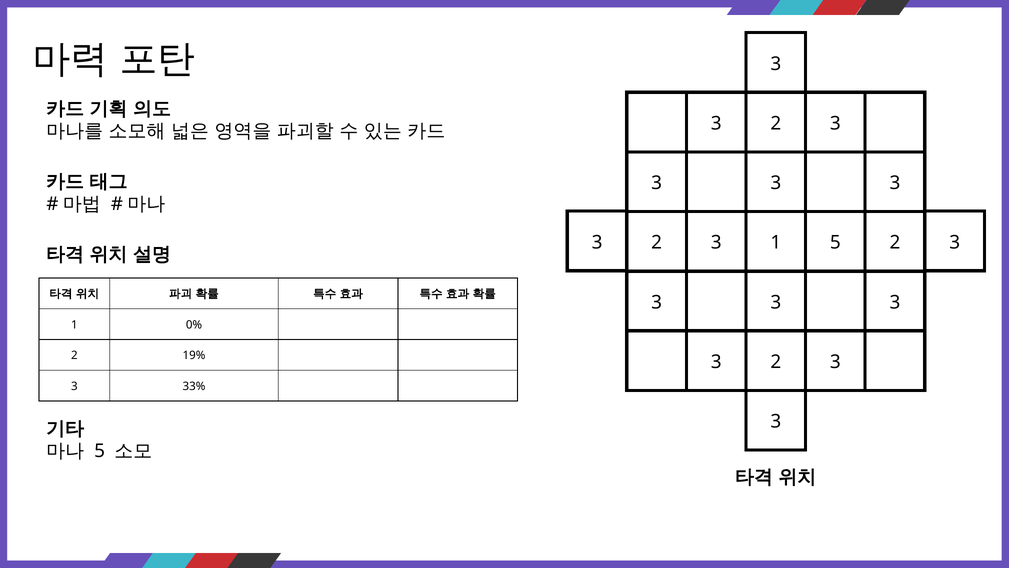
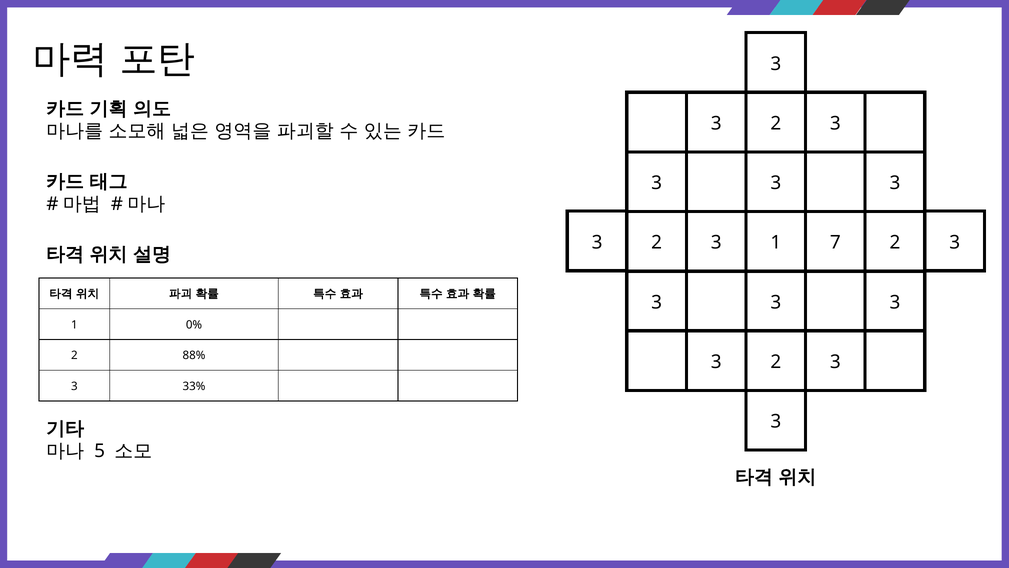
1 5: 5 -> 7 (835, 242)
19%: 19% -> 88% (194, 355)
